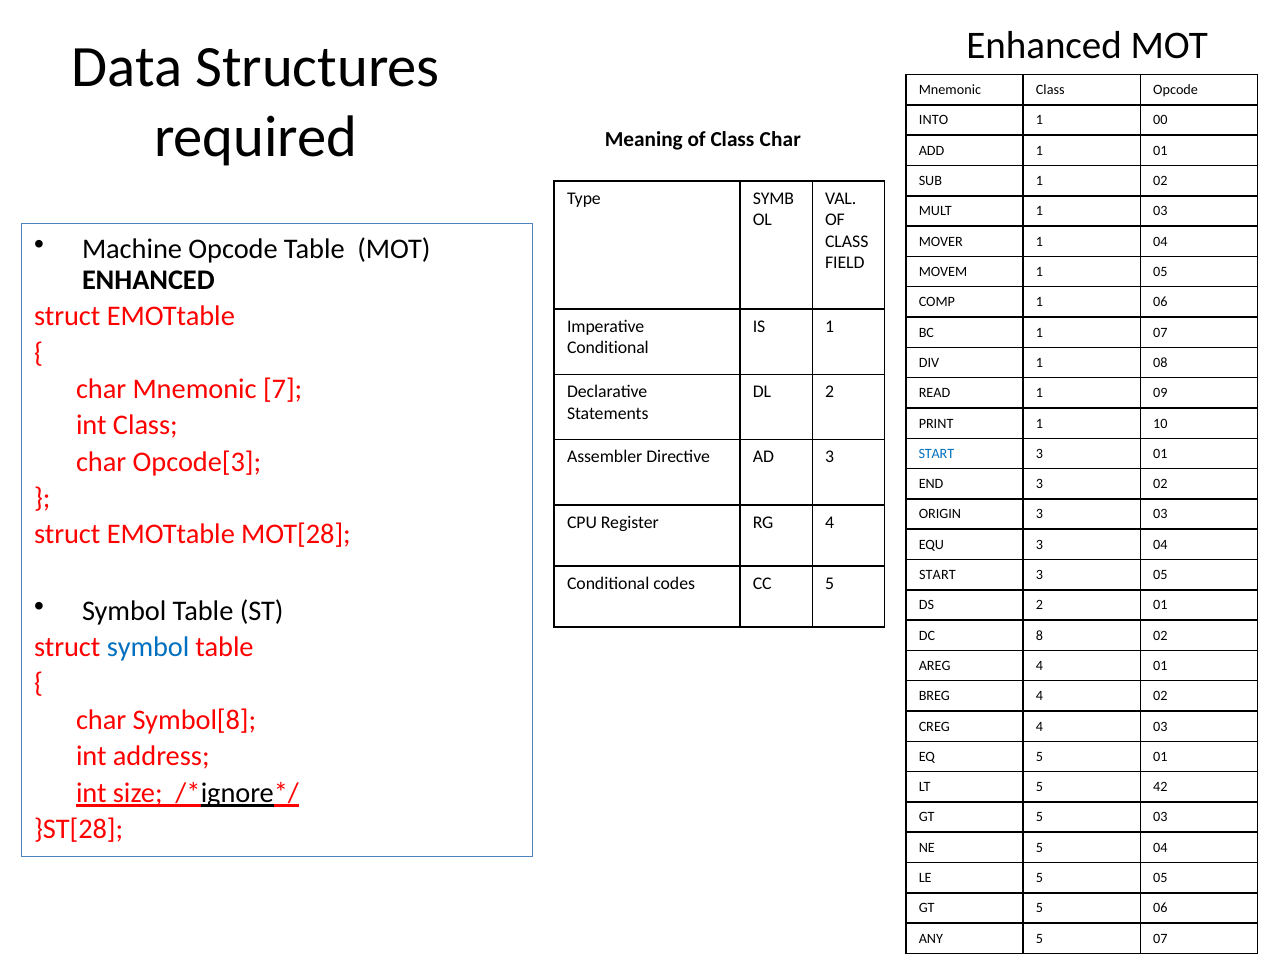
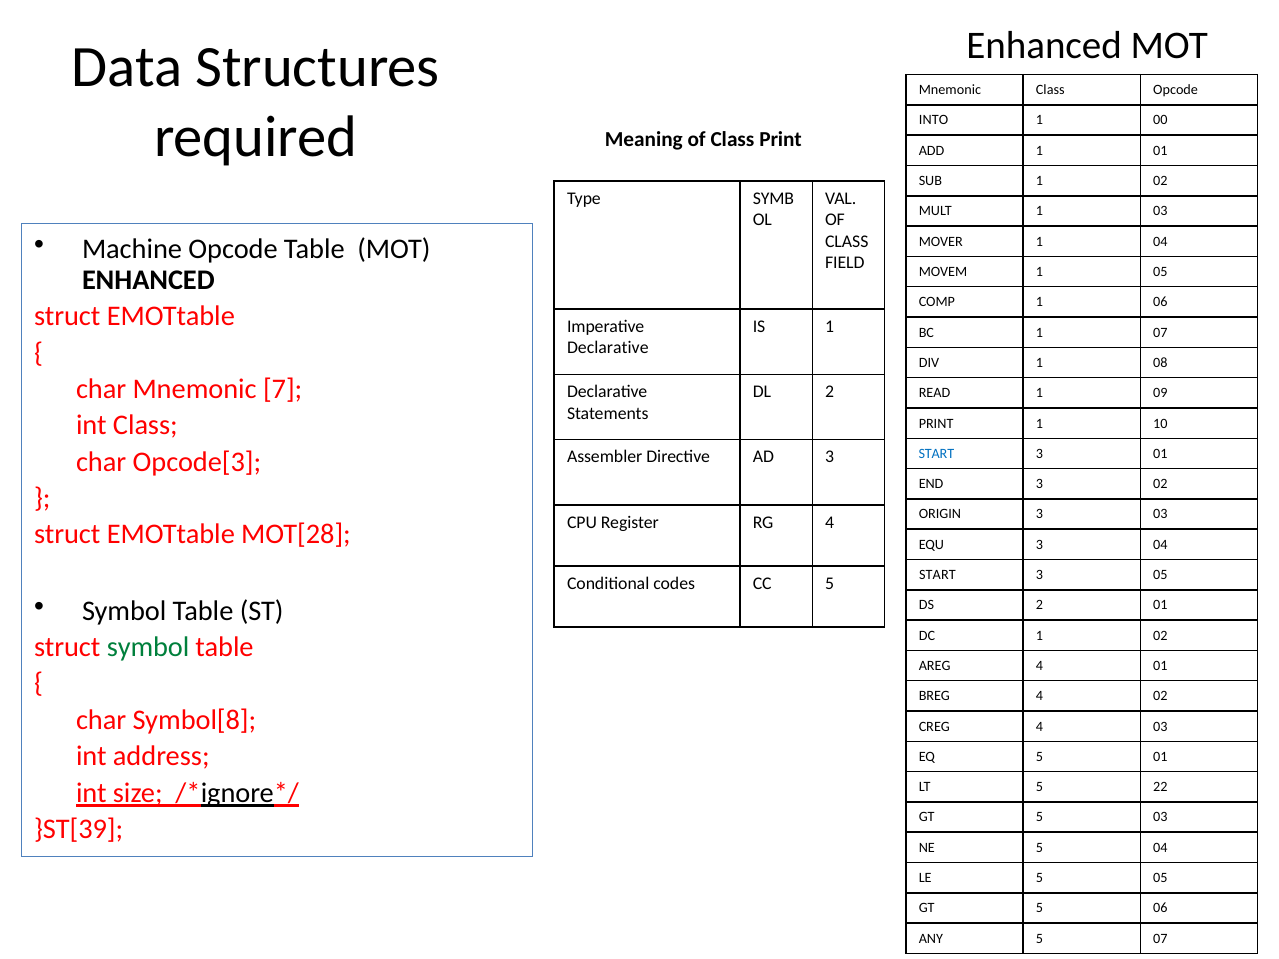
of Class Char: Char -> Print (780, 140)
Conditional: Conditional -> Declarative (608, 348)
DC 8: 8 -> 1 (1040, 636)
symbol colour: blue -> green (148, 647)
42: 42 -> 22 (1160, 787)
}ST[28: }ST[28 -> }ST[39 (79, 829)
